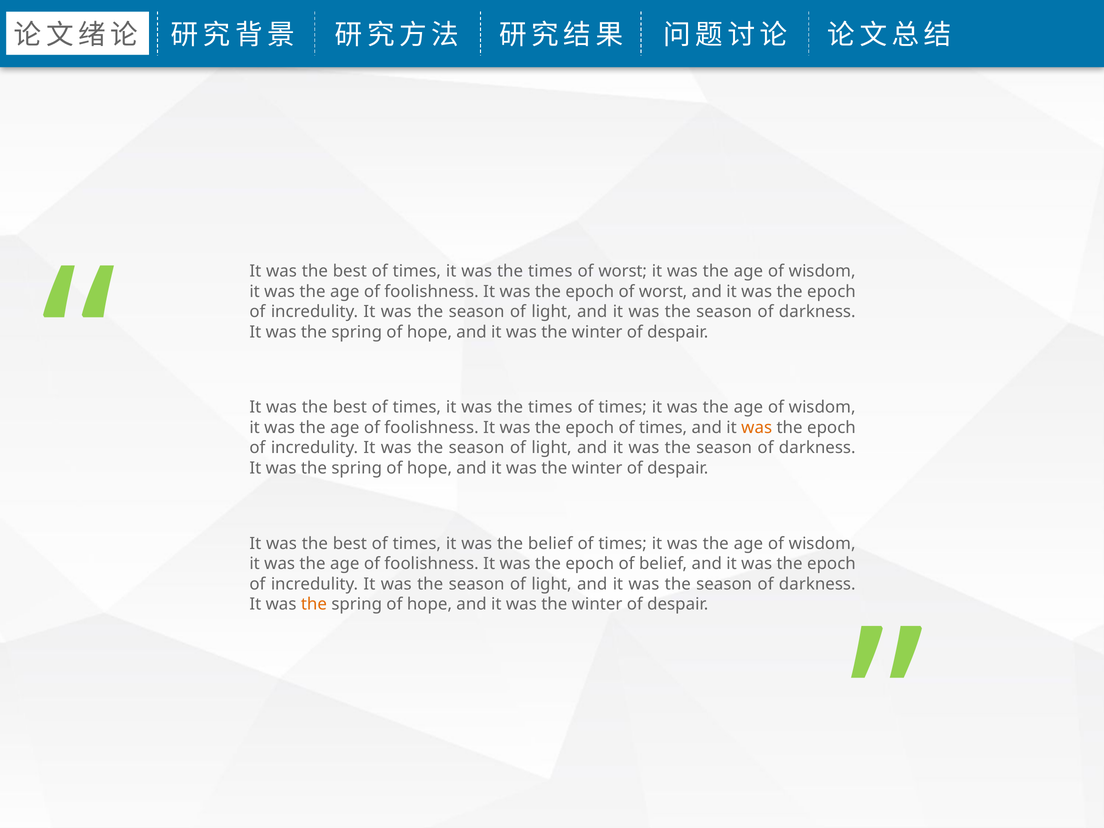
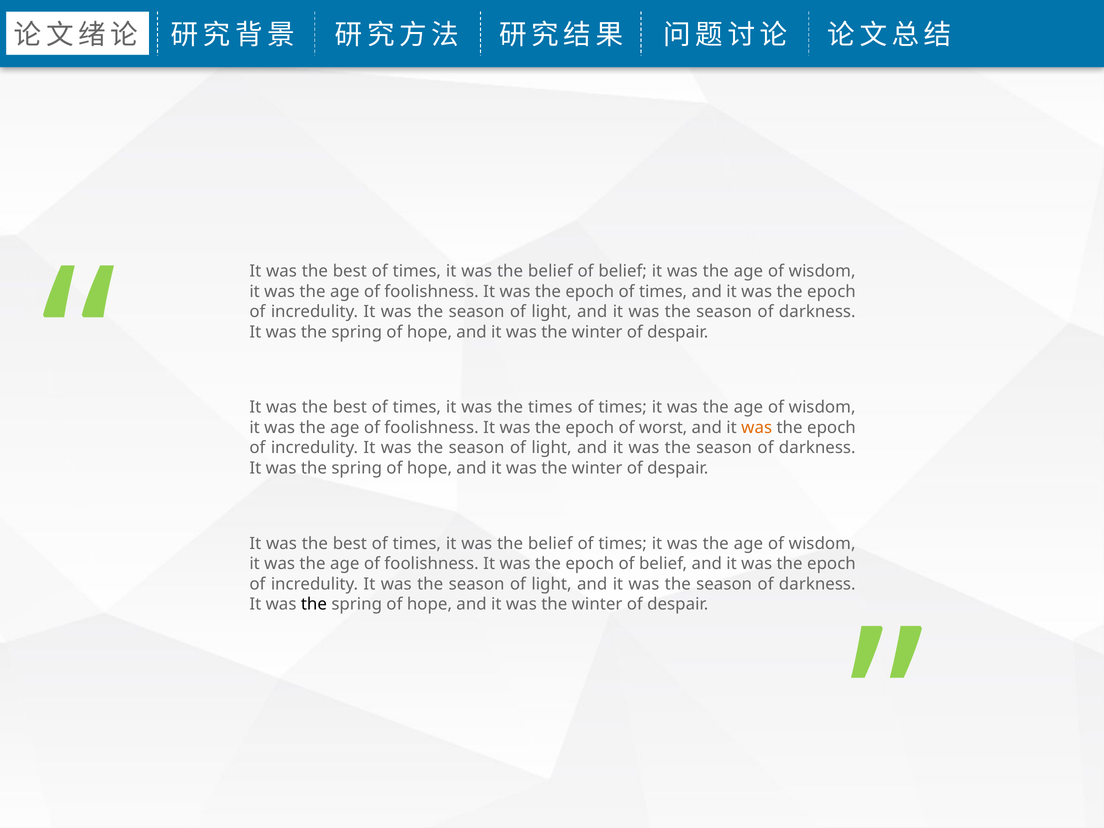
times: times -> belief (550, 271)
worst: worst -> belief (623, 271)
epoch of worst: worst -> times (663, 292)
epoch of times: times -> worst (663, 428)
the colour: orange -> black (314, 604)
